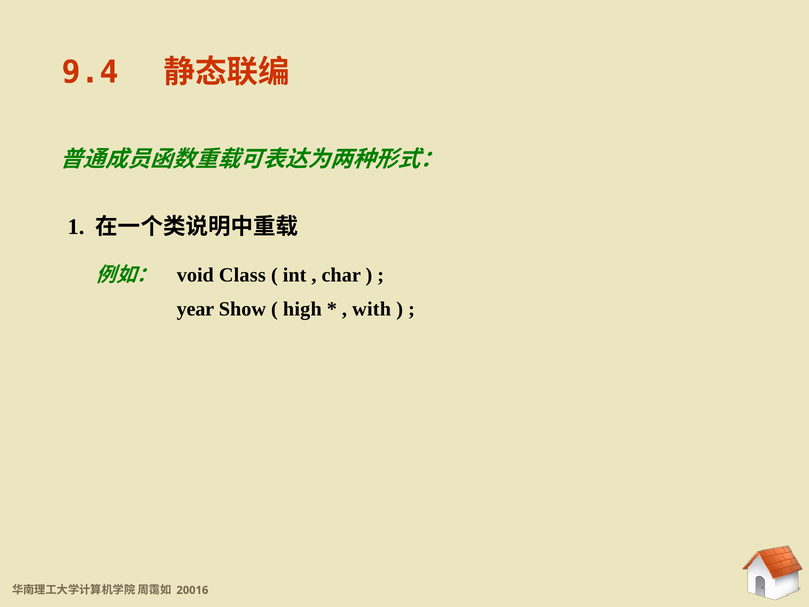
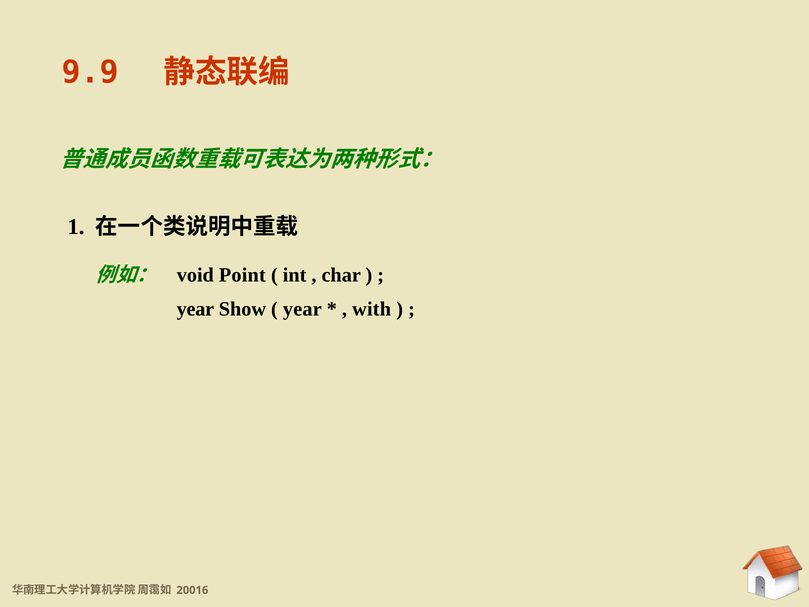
9.4: 9.4 -> 9.9 (90, 72)
Class: Class -> Point (242, 275)
high: high -> year (302, 309)
